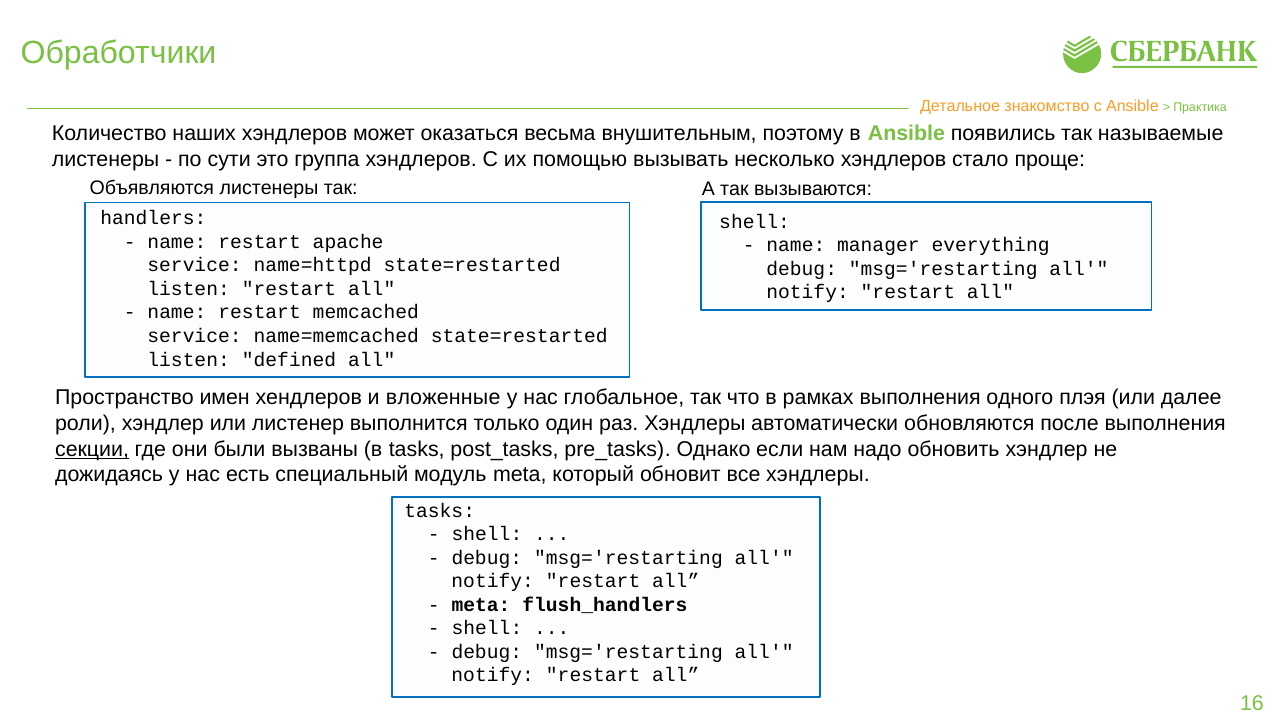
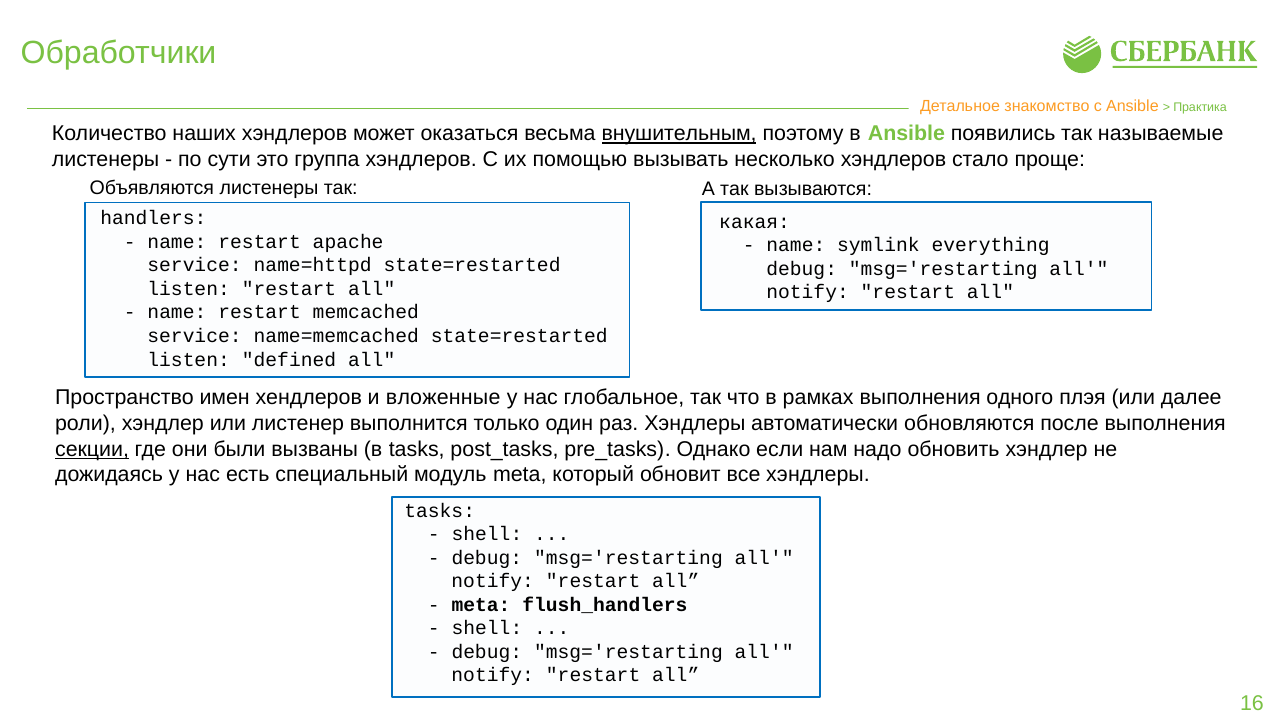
внушительным underline: none -> present (679, 134)
shell: shell -> какая (755, 222)
manager: manager -> symlink (878, 245)
